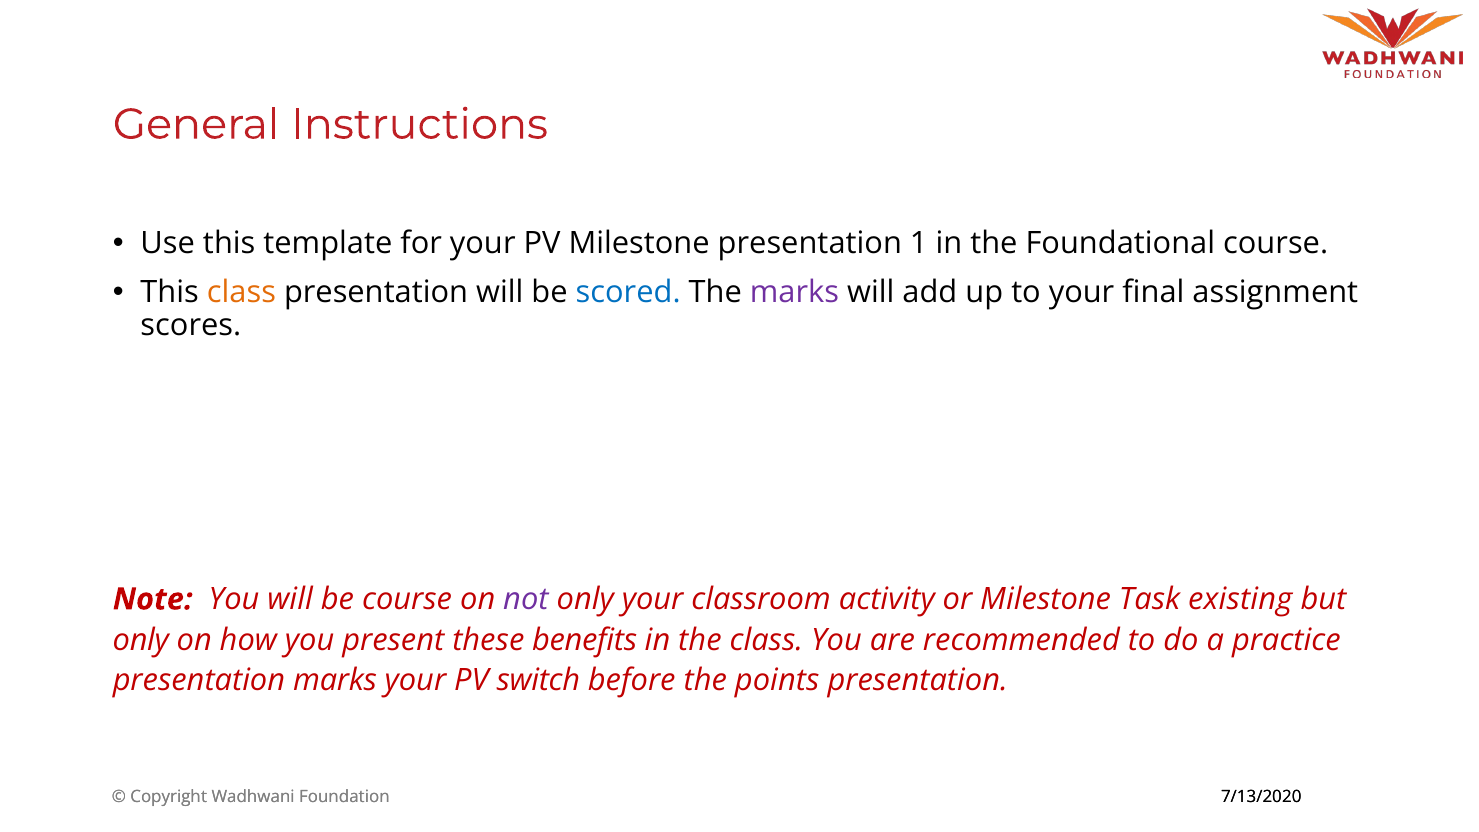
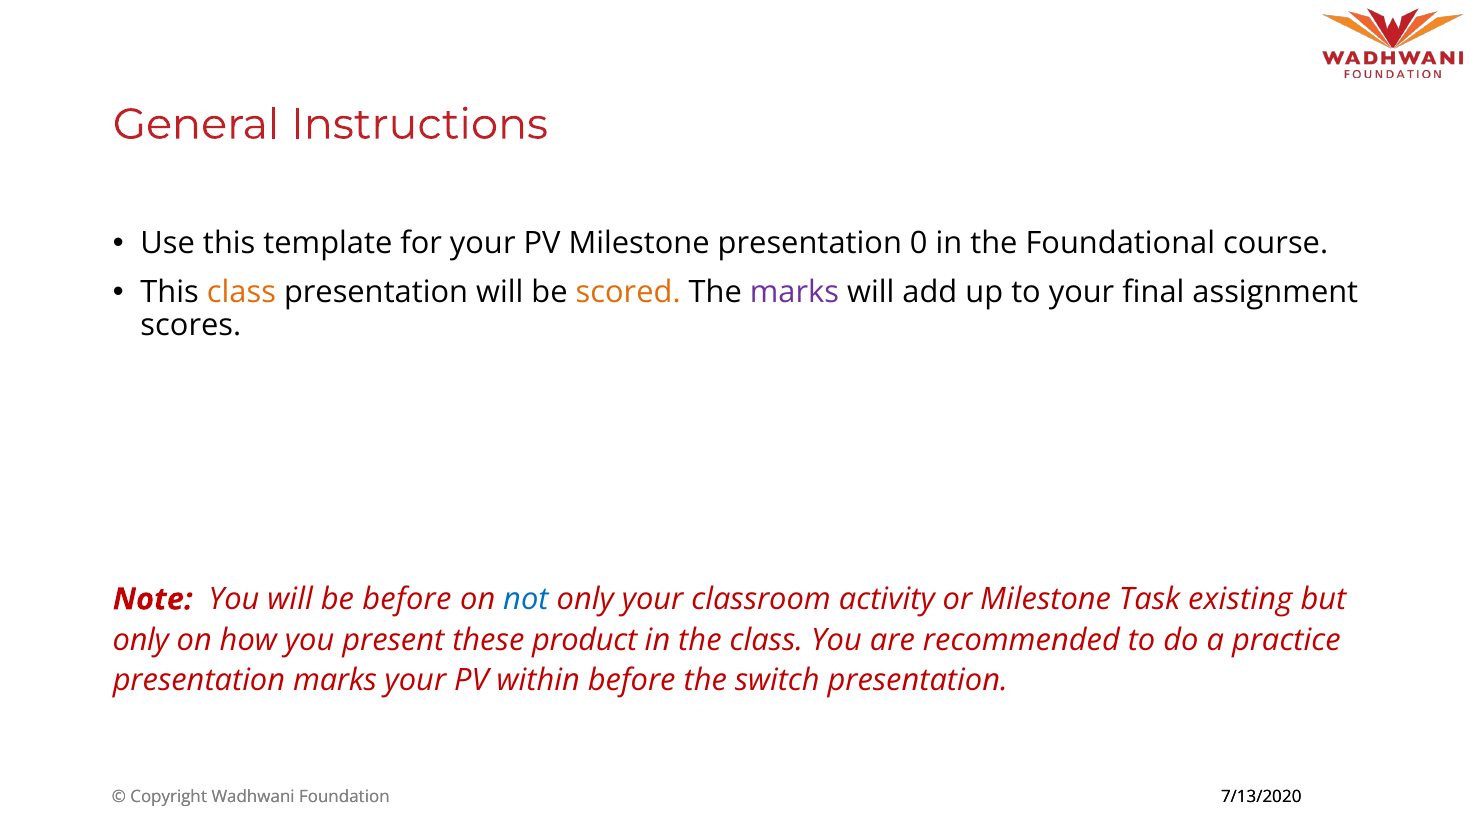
1: 1 -> 0 (919, 244)
scored colour: blue -> orange (628, 292)
be course: course -> before (407, 599)
not colour: purple -> blue (526, 599)
benefits: benefits -> product (585, 640)
switch: switch -> within (538, 681)
points: points -> switch (777, 681)
